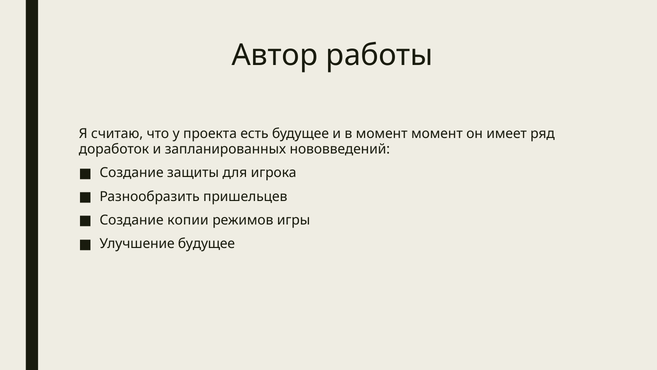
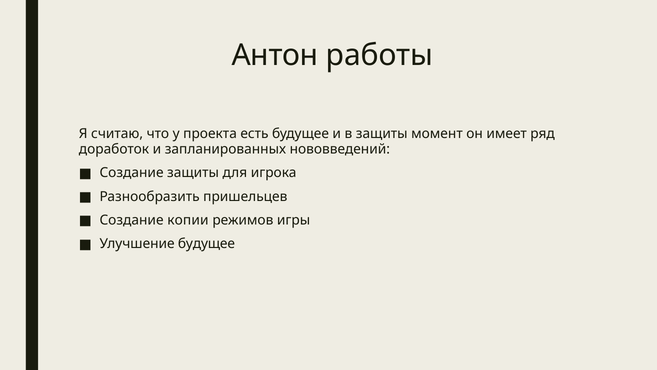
Автор: Автор -> Антон (275, 55)
в момент: момент -> защиты (382, 133)
